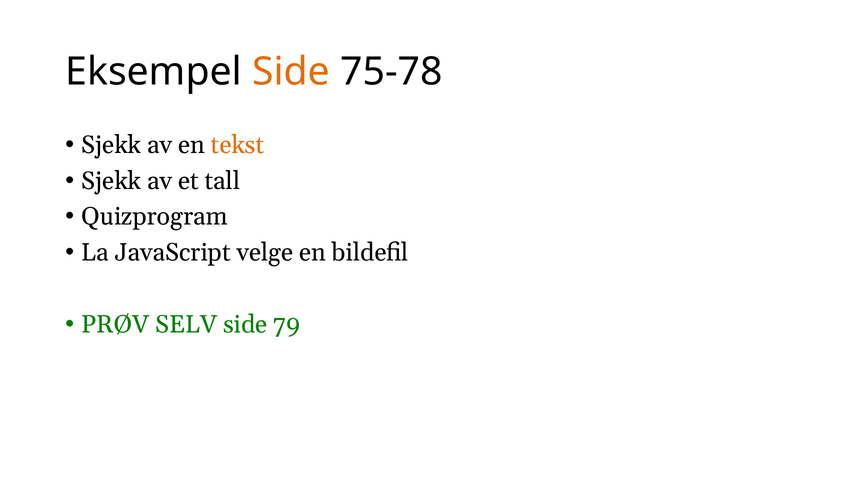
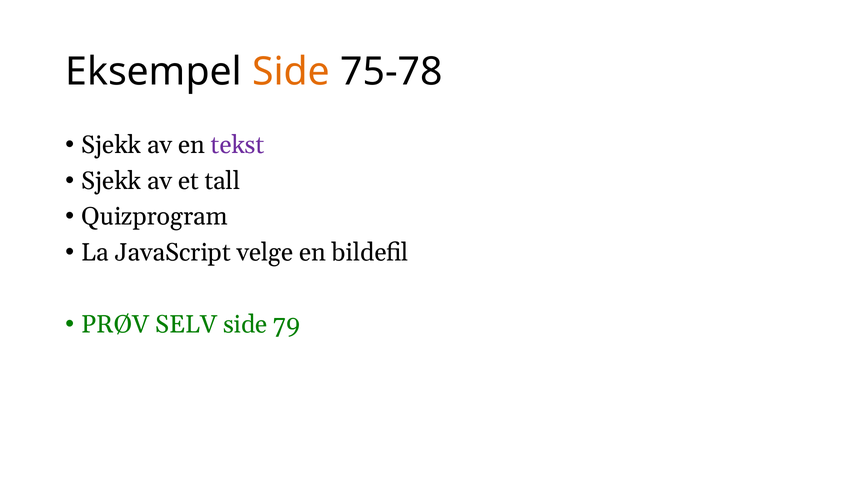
tekst colour: orange -> purple (238, 145)
